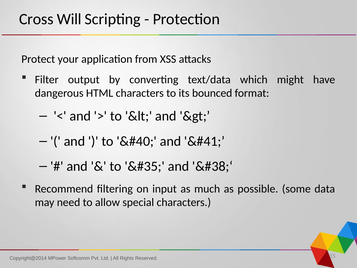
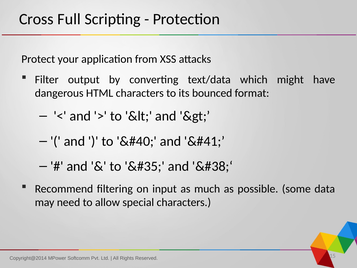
Will: Will -> Full (69, 19)
